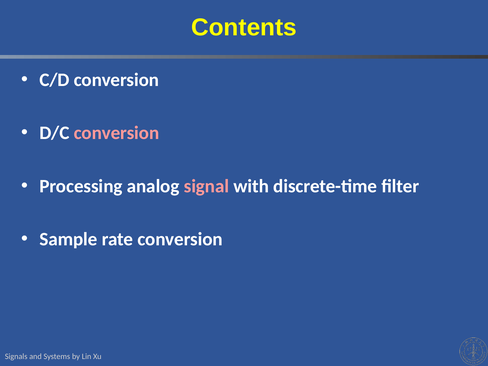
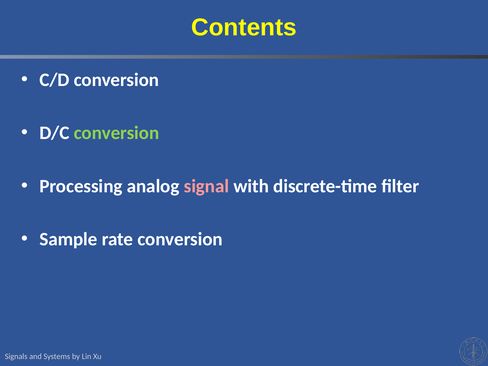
conversion colour: pink -> light green (116, 133)
